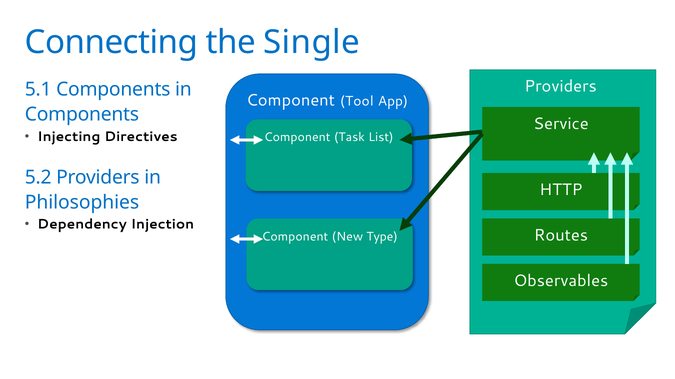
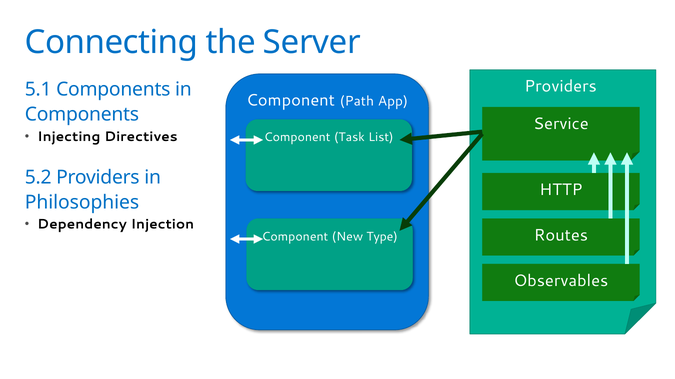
Single: Single -> Server (312, 42)
Tool: Tool -> Path (357, 102)
